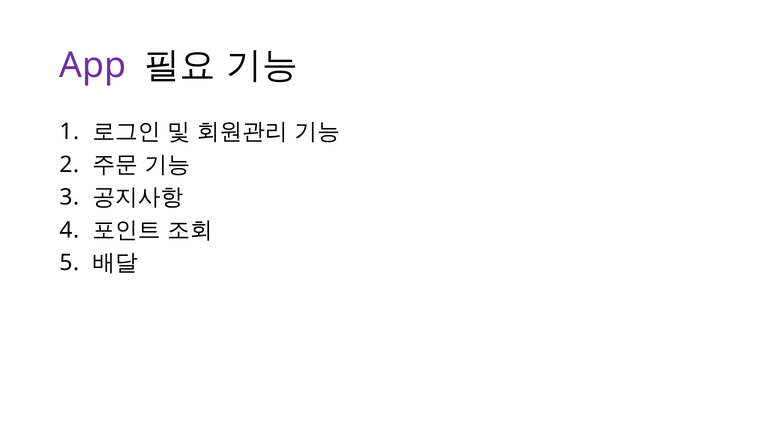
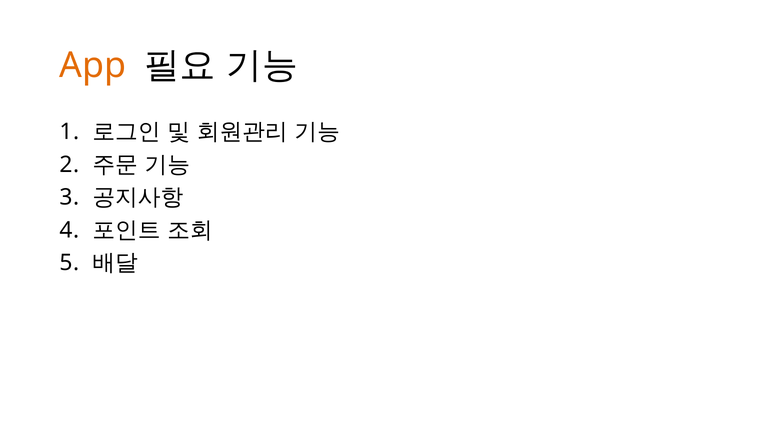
App colour: purple -> orange (93, 66)
